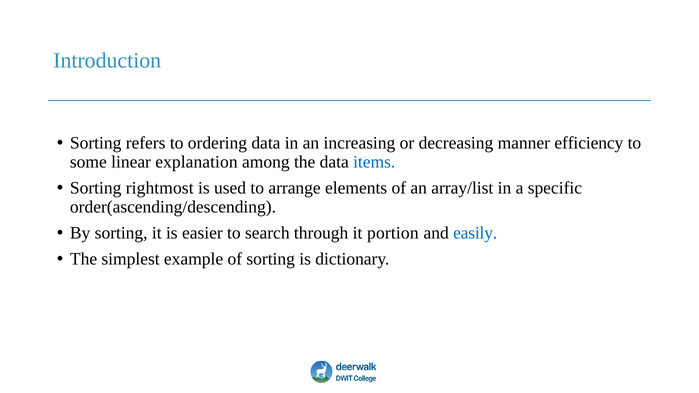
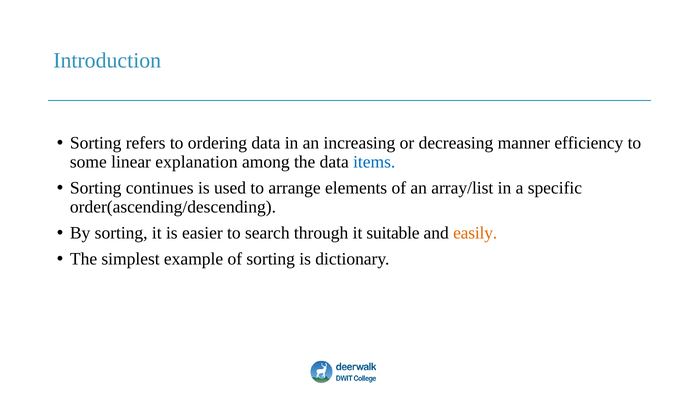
rightmost: rightmost -> continues (160, 188)
portion: portion -> suitable (393, 233)
easily colour: blue -> orange (475, 233)
